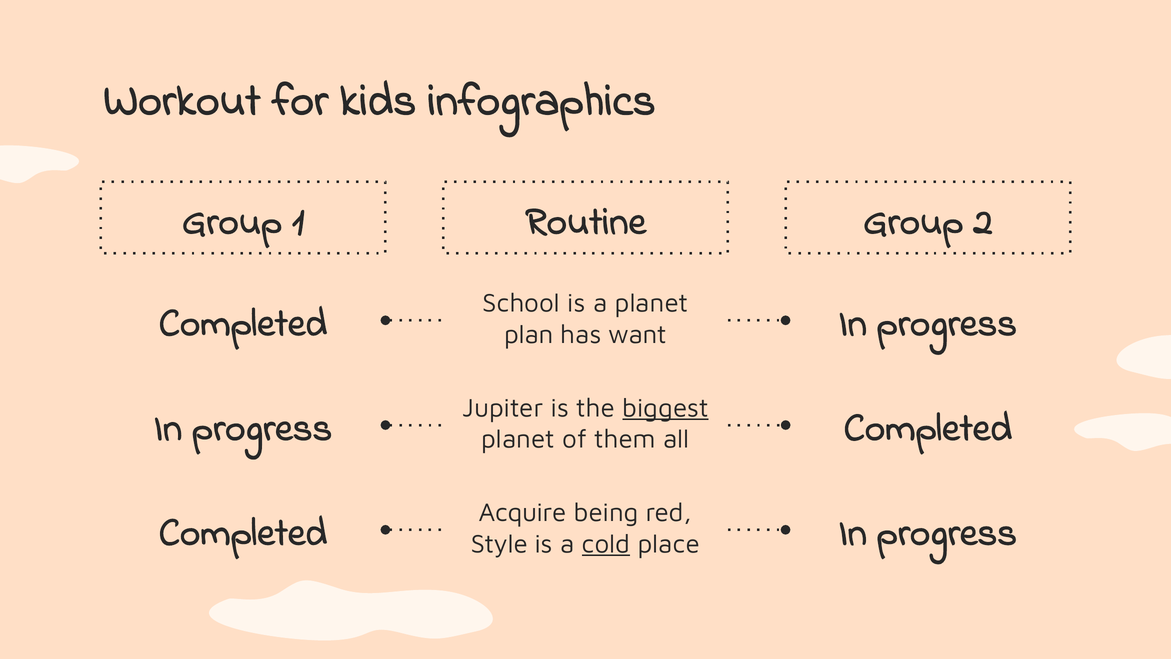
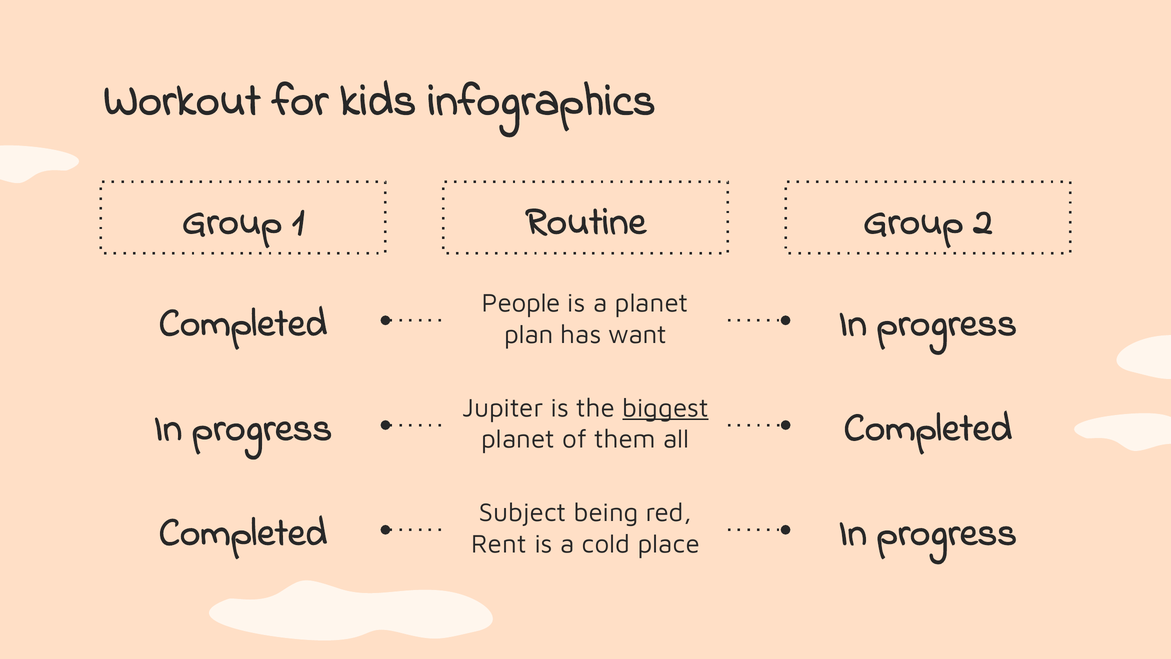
School: School -> People (521, 303)
Acquire: Acquire -> Subject (523, 513)
Style: Style -> Rent (499, 544)
cold underline: present -> none (606, 544)
